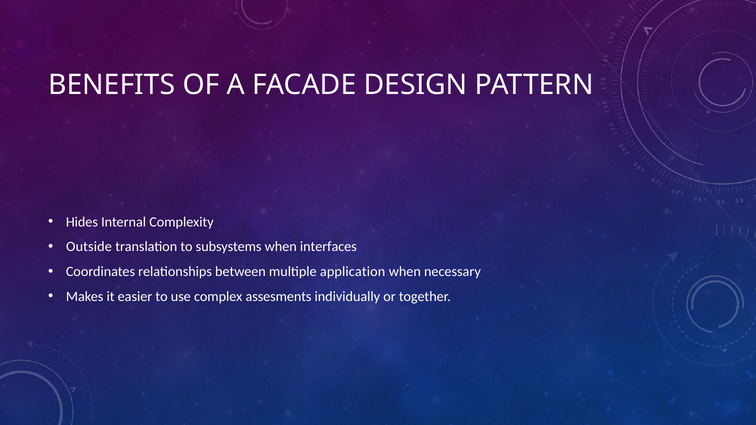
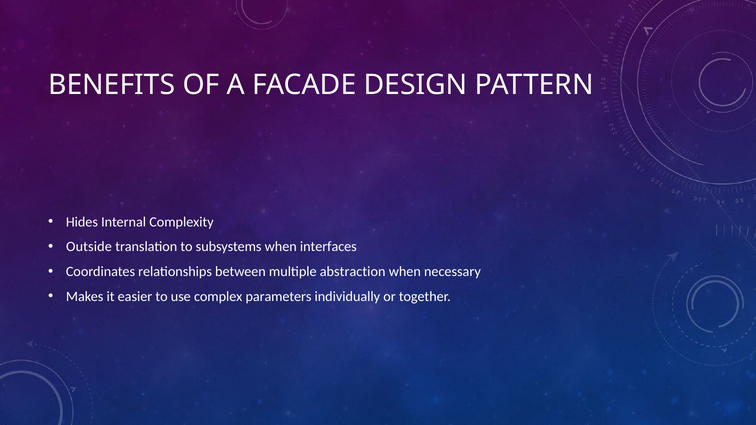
application: application -> abstraction (353, 272)
assesments: assesments -> parameters (279, 297)
